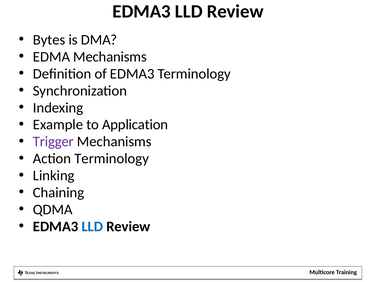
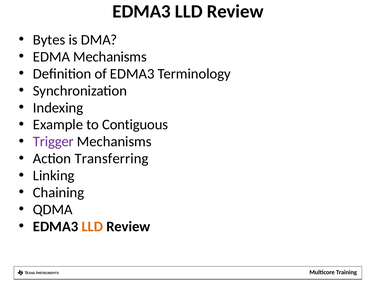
Application: Application -> Contiguous (135, 125)
Action Terminology: Terminology -> Transferring (112, 159)
LLD colour: blue -> orange (92, 227)
